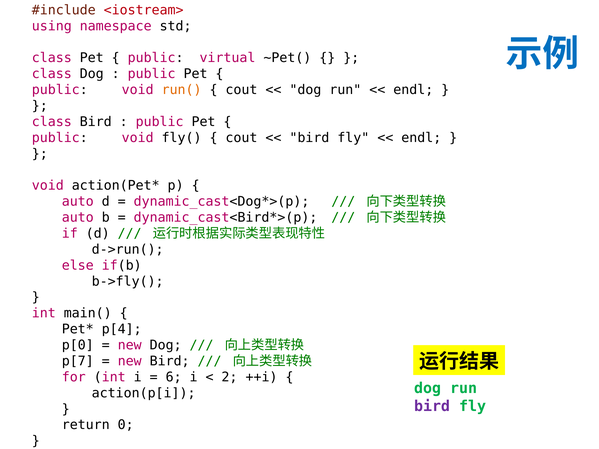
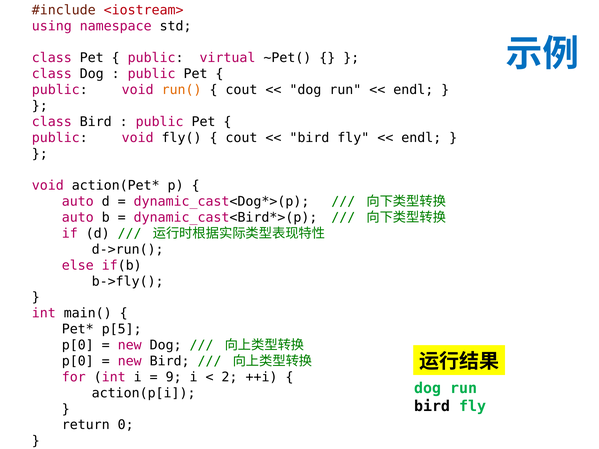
p[4: p[4 -> p[5 (122, 329)
p[7: p[7 -> p[0 (78, 361)
6: 6 -> 9 (174, 377)
bird colour: purple -> black (432, 407)
